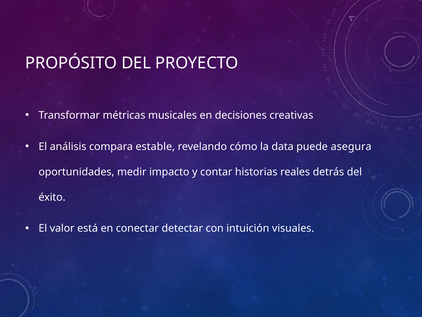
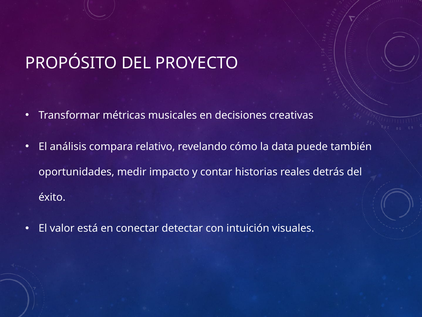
estable: estable -> relativo (155, 146)
asegura: asegura -> también (351, 146)
